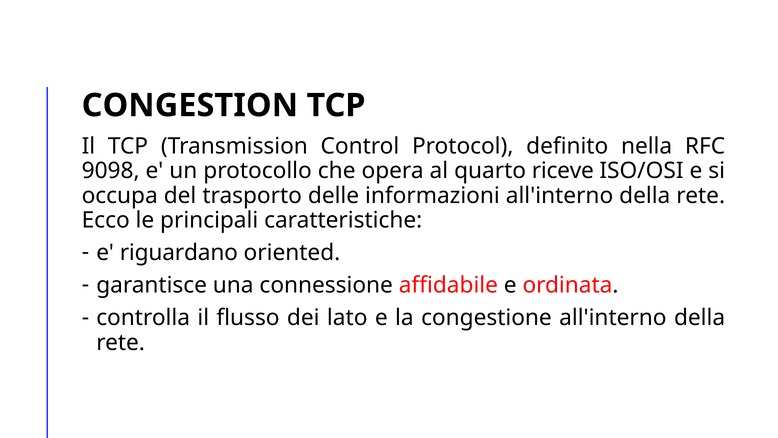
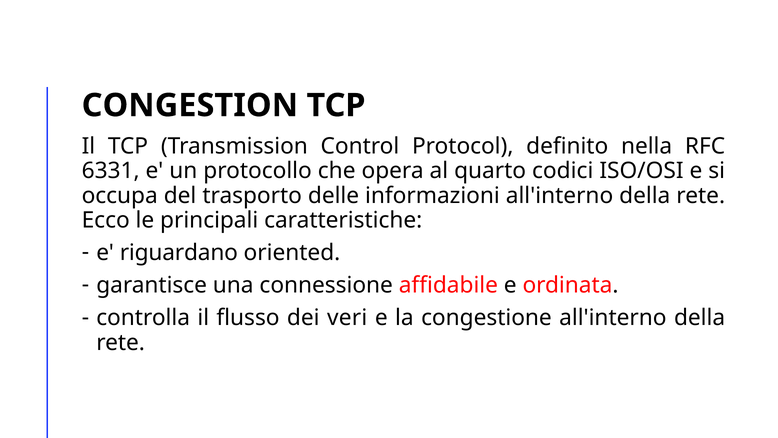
9098: 9098 -> 6331 (111, 171)
riceve: riceve -> codici (563, 171)
lato: lato -> veri (347, 318)
